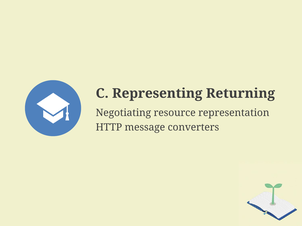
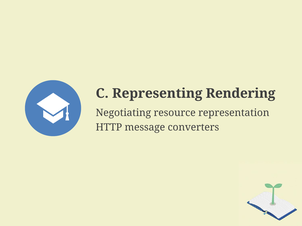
Returning: Returning -> Rendering (241, 94)
